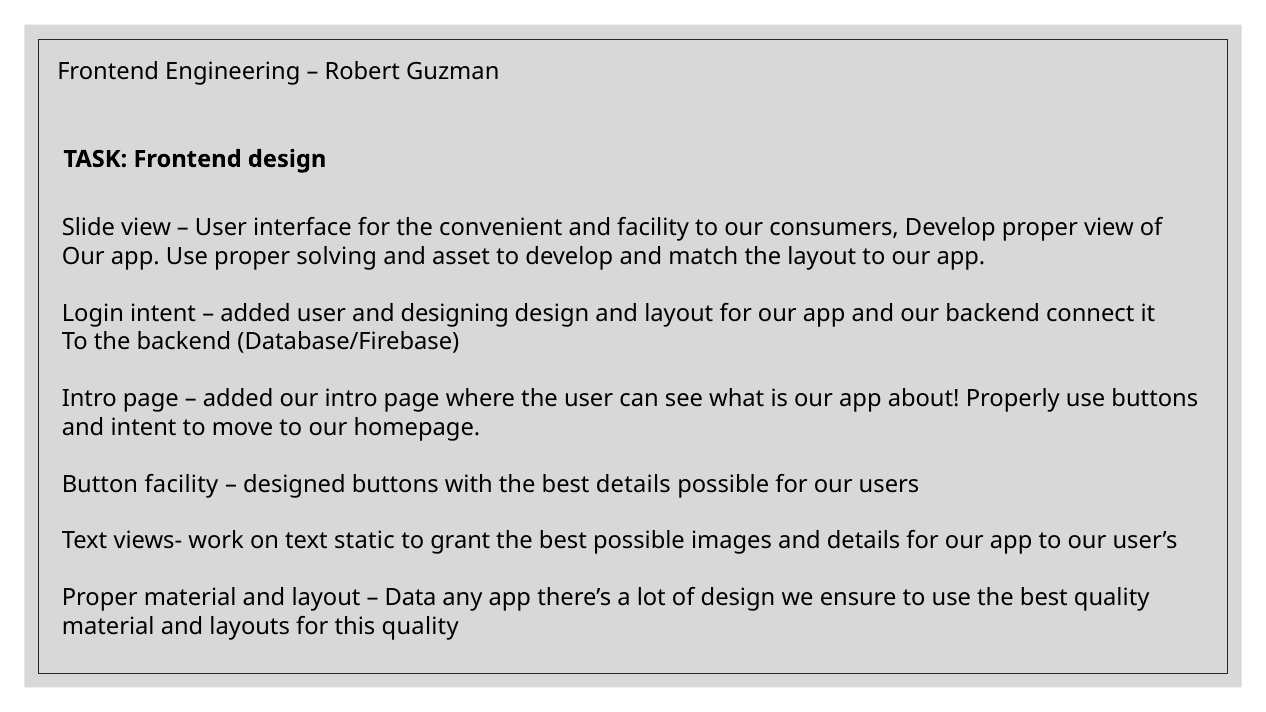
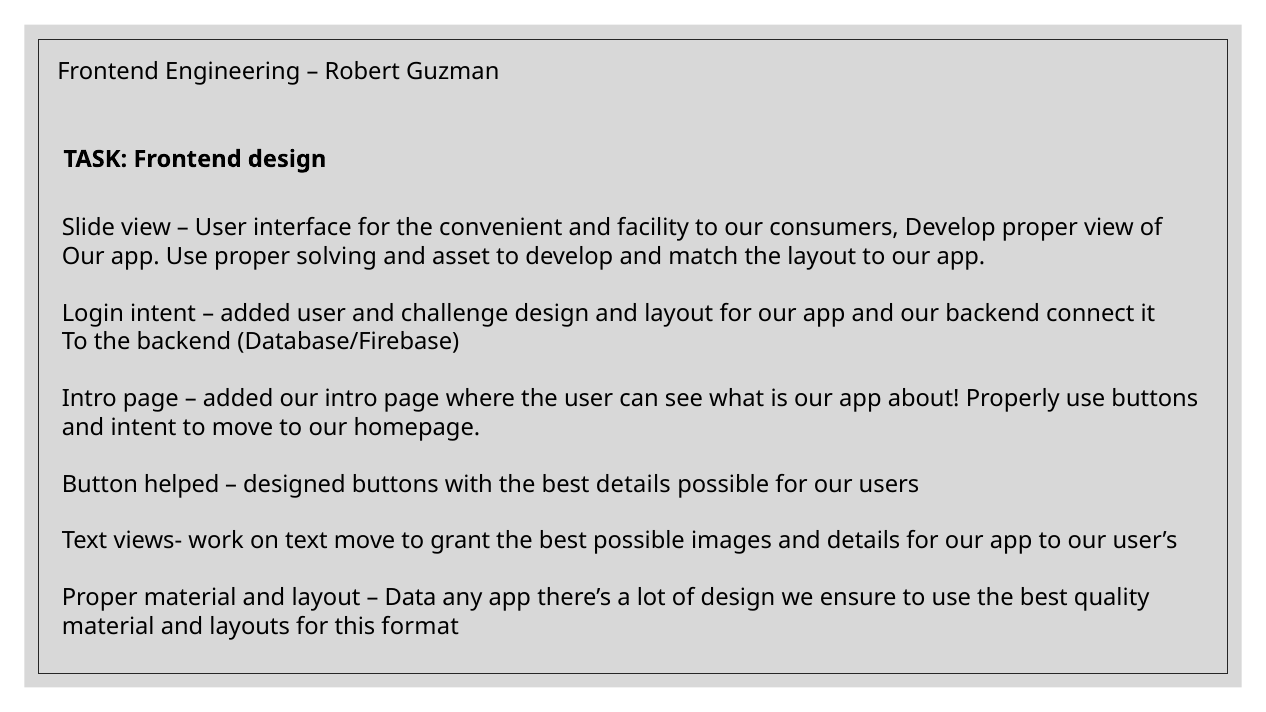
designing: designing -> challenge (455, 313)
Button facility: facility -> helped (182, 484)
text static: static -> move (365, 541)
this quality: quality -> format (420, 627)
